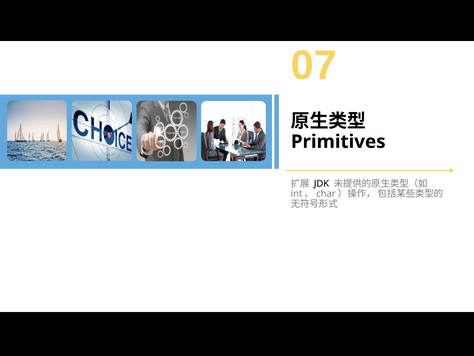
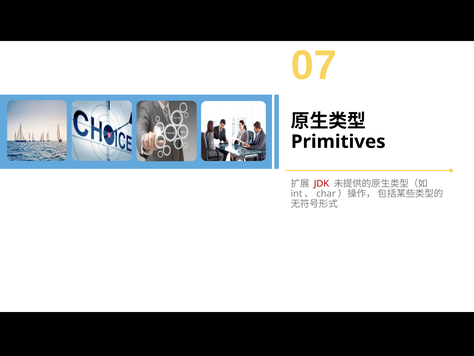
JDK colour: black -> red (321, 183)
